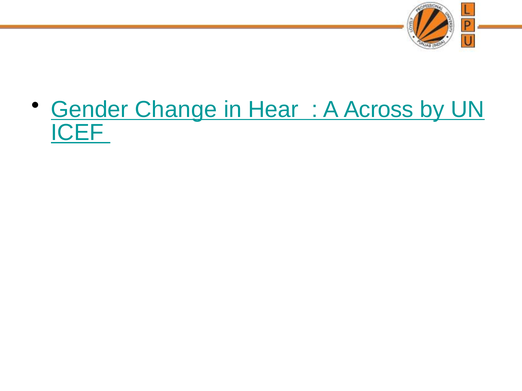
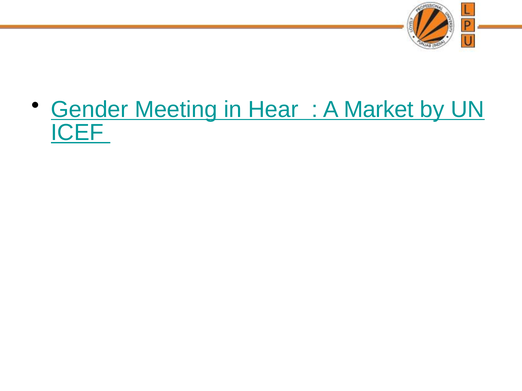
Change: Change -> Meeting (176, 110)
Across: Across -> Market (379, 110)
